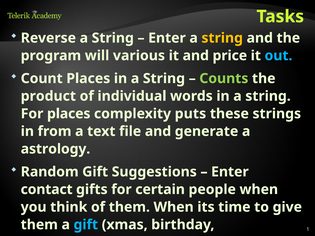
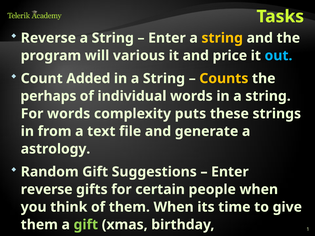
Count Places: Places -> Added (88, 79)
Counts colour: light green -> yellow (224, 79)
product: product -> perhaps (48, 96)
For places: places -> words (69, 114)
contact: contact -> reverse (47, 190)
gift colour: light blue -> light green (86, 225)
